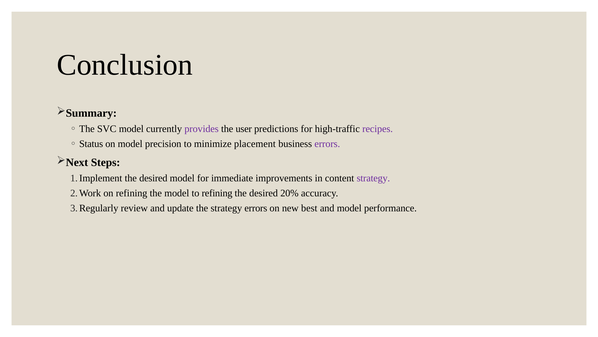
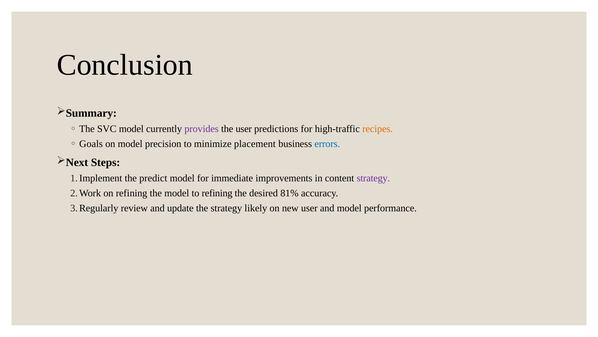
recipes colour: purple -> orange (378, 129)
Status: Status -> Goals (91, 144)
errors colour: purple -> blue (327, 144)
desired: desired -> predict (153, 178)
20%: 20% -> 81% (289, 193)
strategy errors: errors -> likely (256, 208)
new best: best -> user (309, 208)
